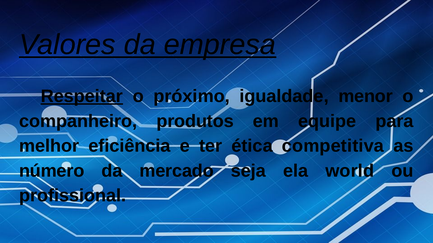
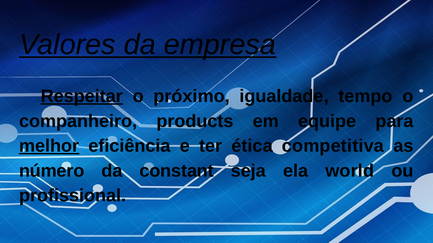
menor: menor -> tempo (366, 97)
produtos: produtos -> products (195, 121)
melhor underline: none -> present (49, 146)
mercado: mercado -> constant (177, 171)
